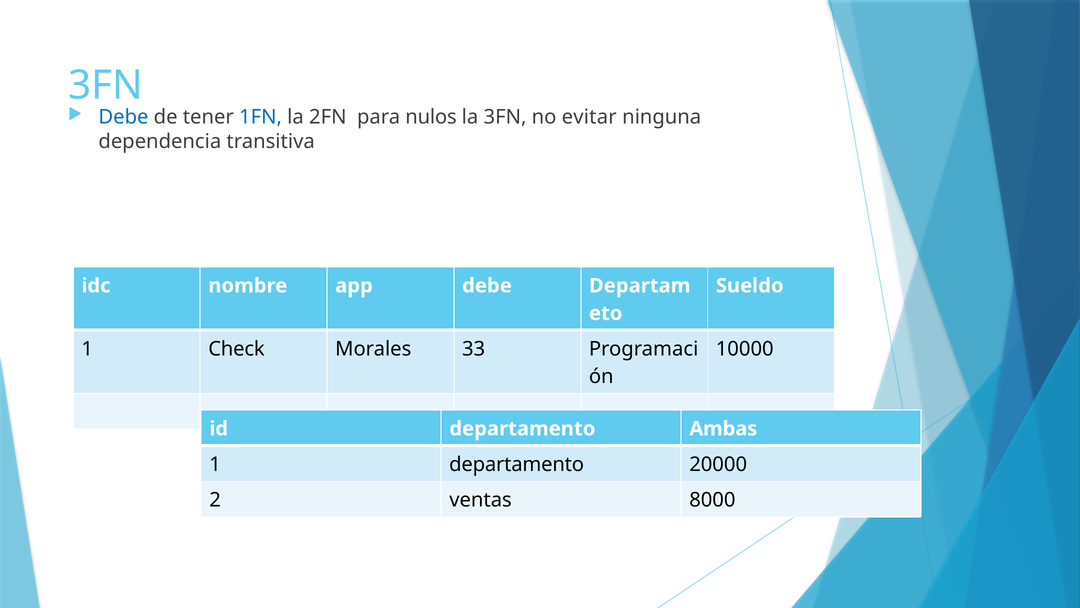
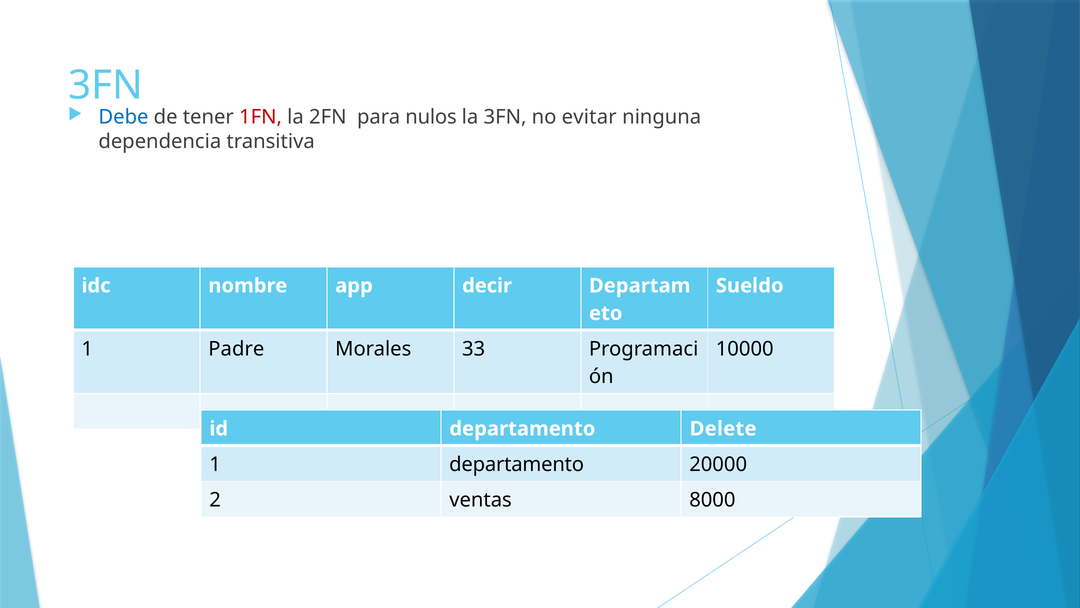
1FN colour: blue -> red (261, 117)
app debe: debe -> decir (487, 286)
Check: Check -> Padre (236, 349)
Ambas: Ambas -> Delete (723, 428)
